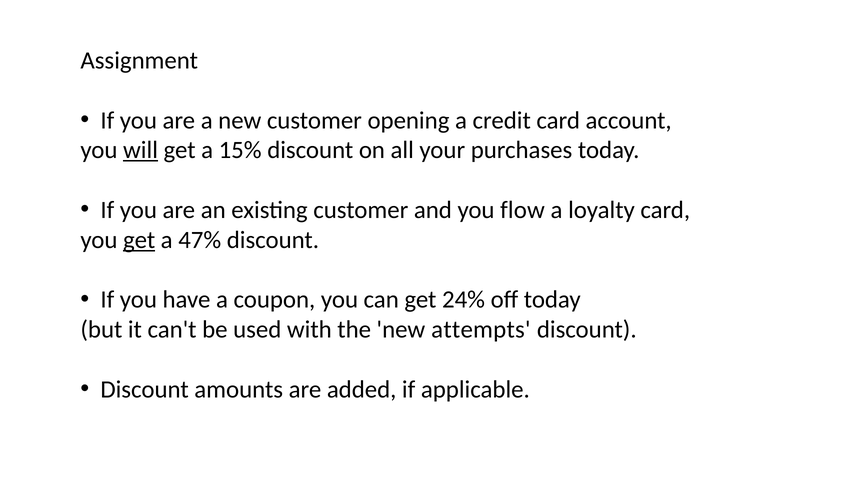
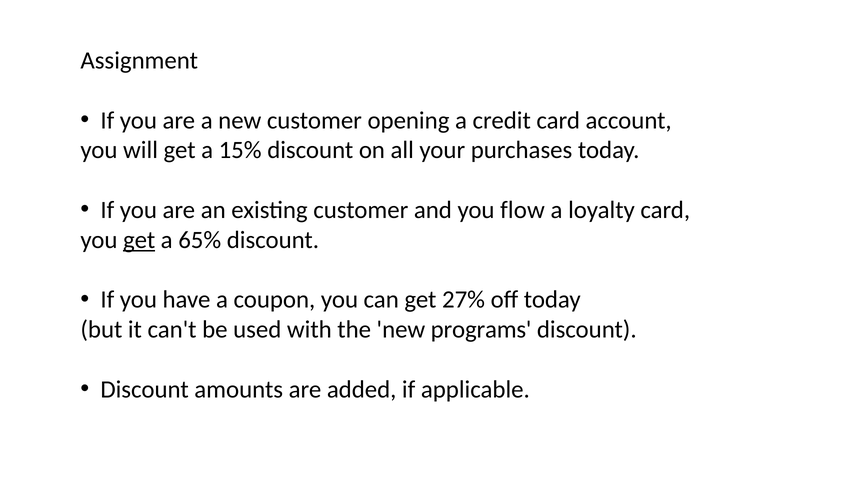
will underline: present -> none (141, 150)
47%: 47% -> 65% (200, 240)
24%: 24% -> 27% (464, 300)
attempts: attempts -> programs (481, 329)
